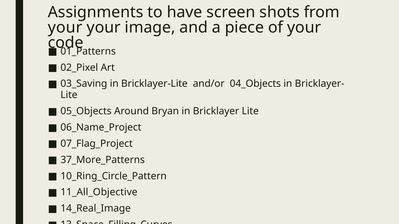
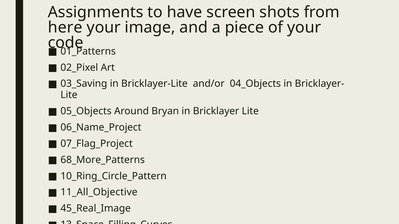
your: your -> here (65, 27)
37_More_Patterns: 37_More_Patterns -> 68_More_Patterns (103, 160)
14_Real_Image: 14_Real_Image -> 45_Real_Image (96, 209)
